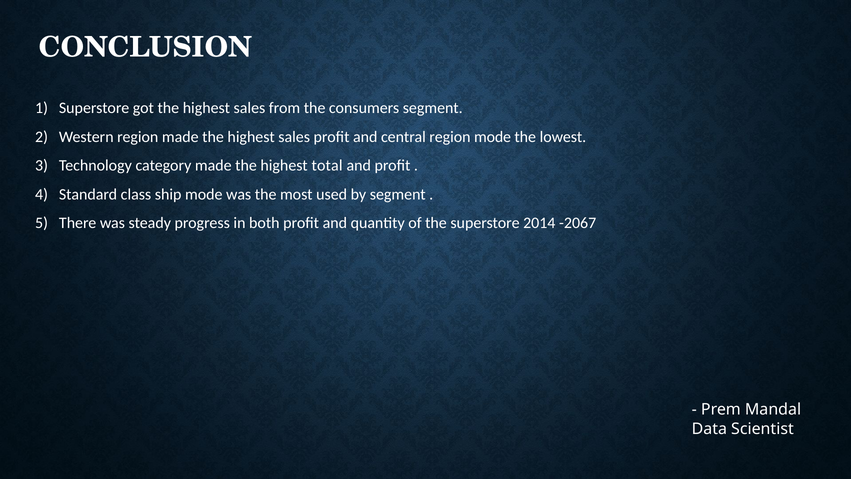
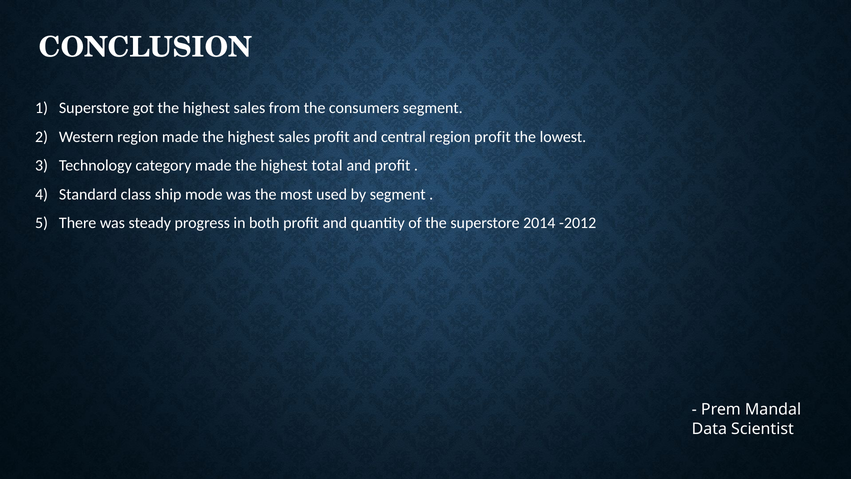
region mode: mode -> profit (492, 137)
-2067: -2067 -> -2012 (578, 223)
